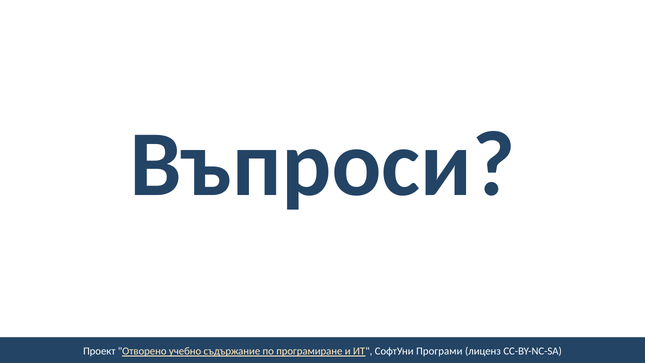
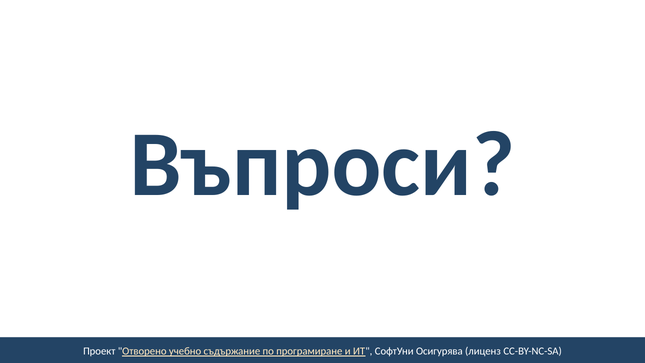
Програми: Програми -> Осигурява (439, 351)
